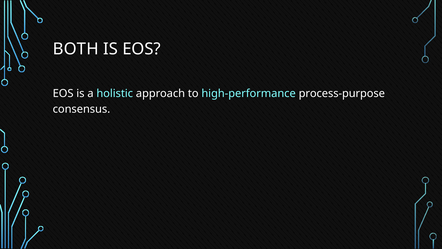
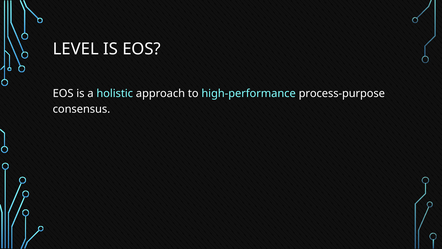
BOTH: BOTH -> LEVEL (76, 49)
